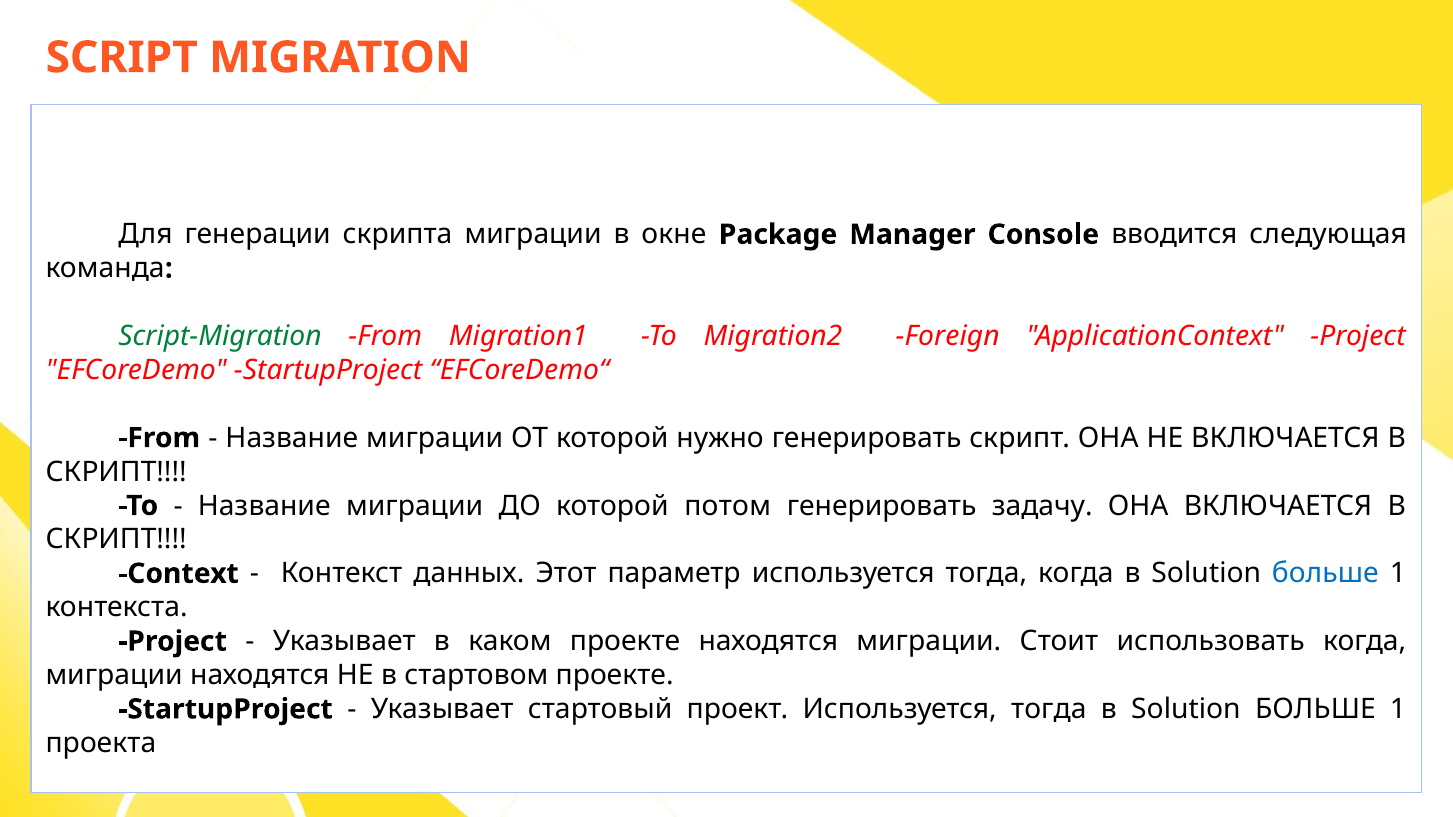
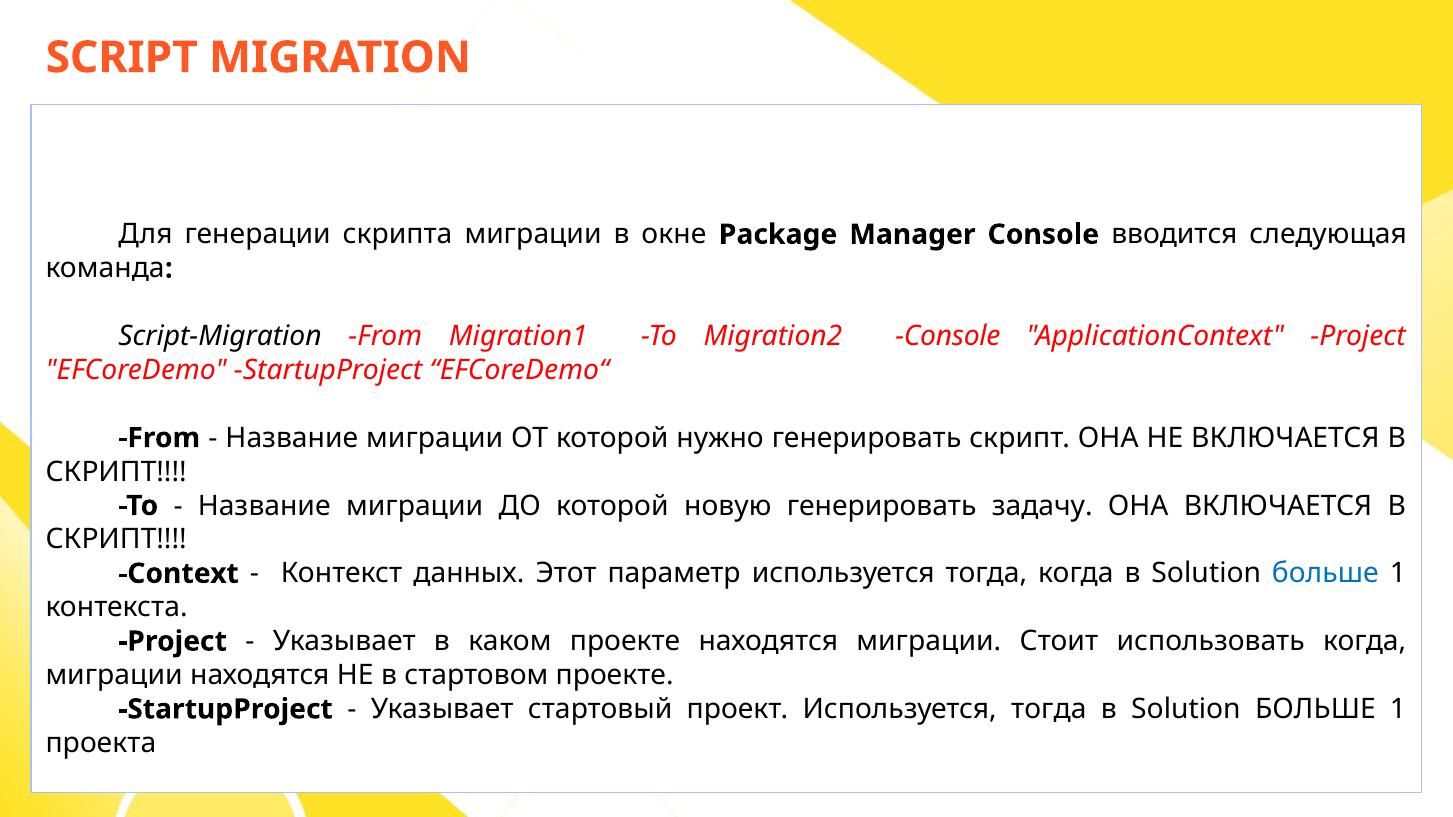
Script-Migration colour: green -> black (220, 336)
Migration2 Foreign: Foreign -> Console (948, 336)
потом: потом -> новую (728, 506)
